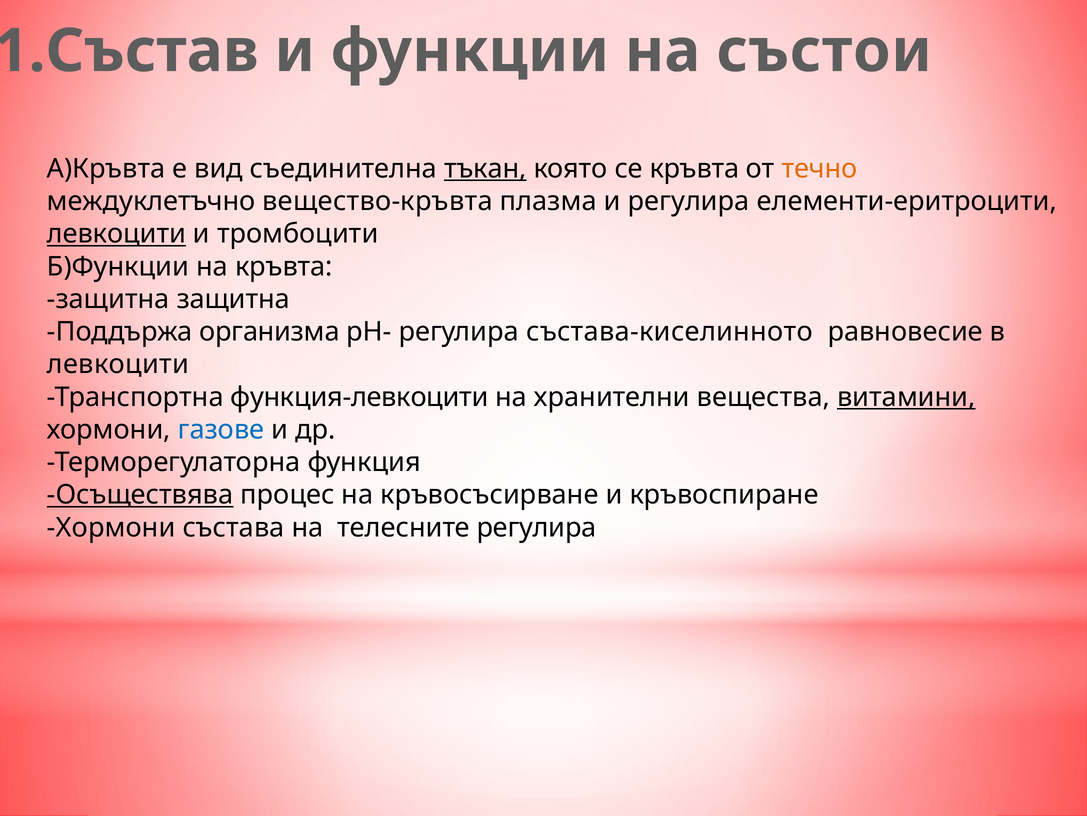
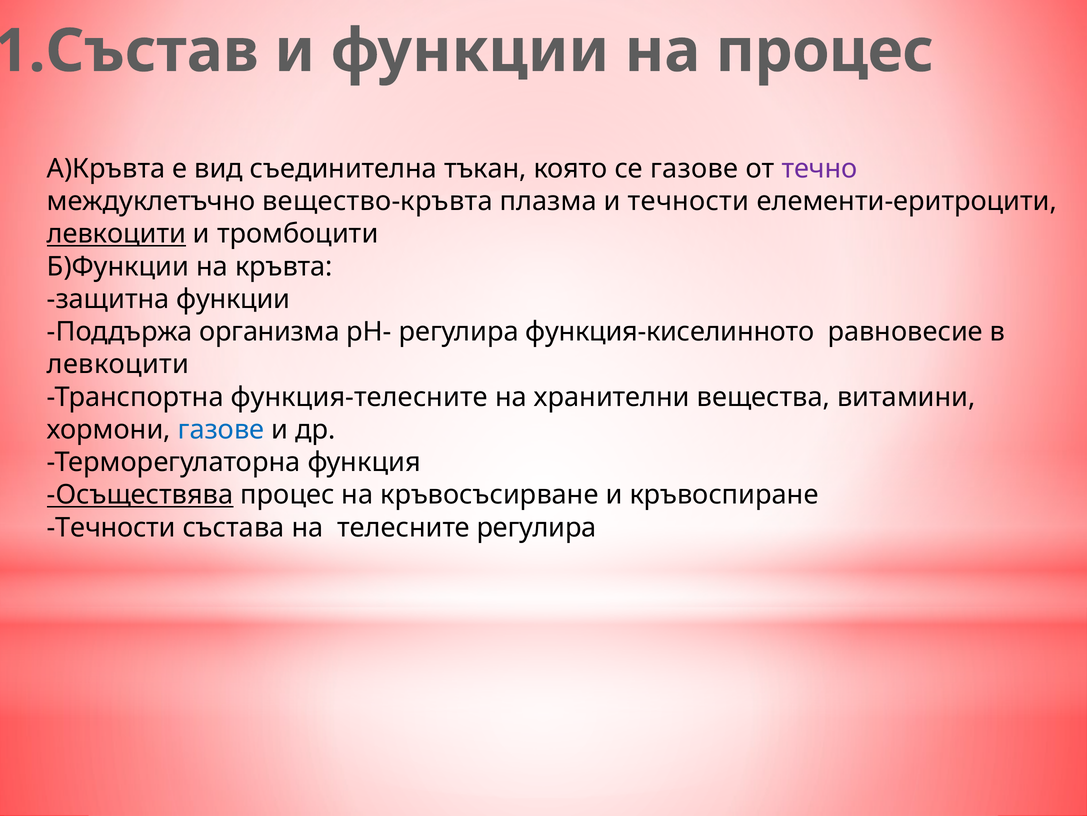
на състои: състои -> процес (825, 51)
тъкан underline: present -> none (485, 168)
се кръвта: кръвта -> газове (694, 168)
течно colour: orange -> purple (819, 168)
и регулира: регулира -> течности (688, 201)
защитна защитна: защитна -> функции (233, 299)
състава-киселинното: състава-киселинното -> функция-киселинното (670, 332)
функция-левкоцити: функция-левкоцити -> функция-телесните (359, 397)
витамини underline: present -> none (906, 397)
Хормони: Хормони -> Течности (111, 527)
